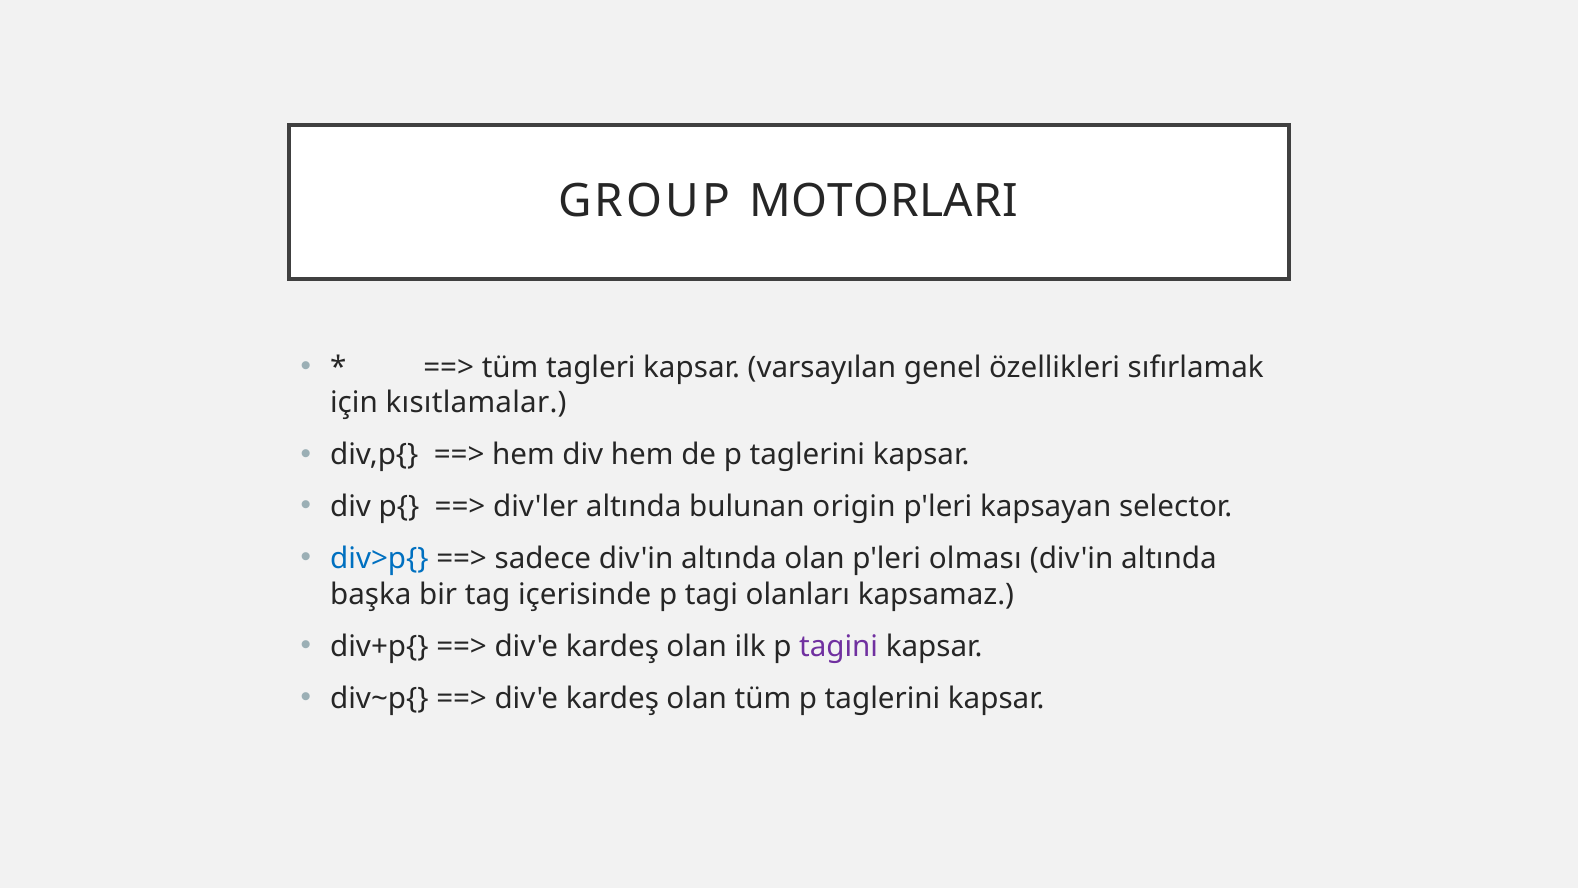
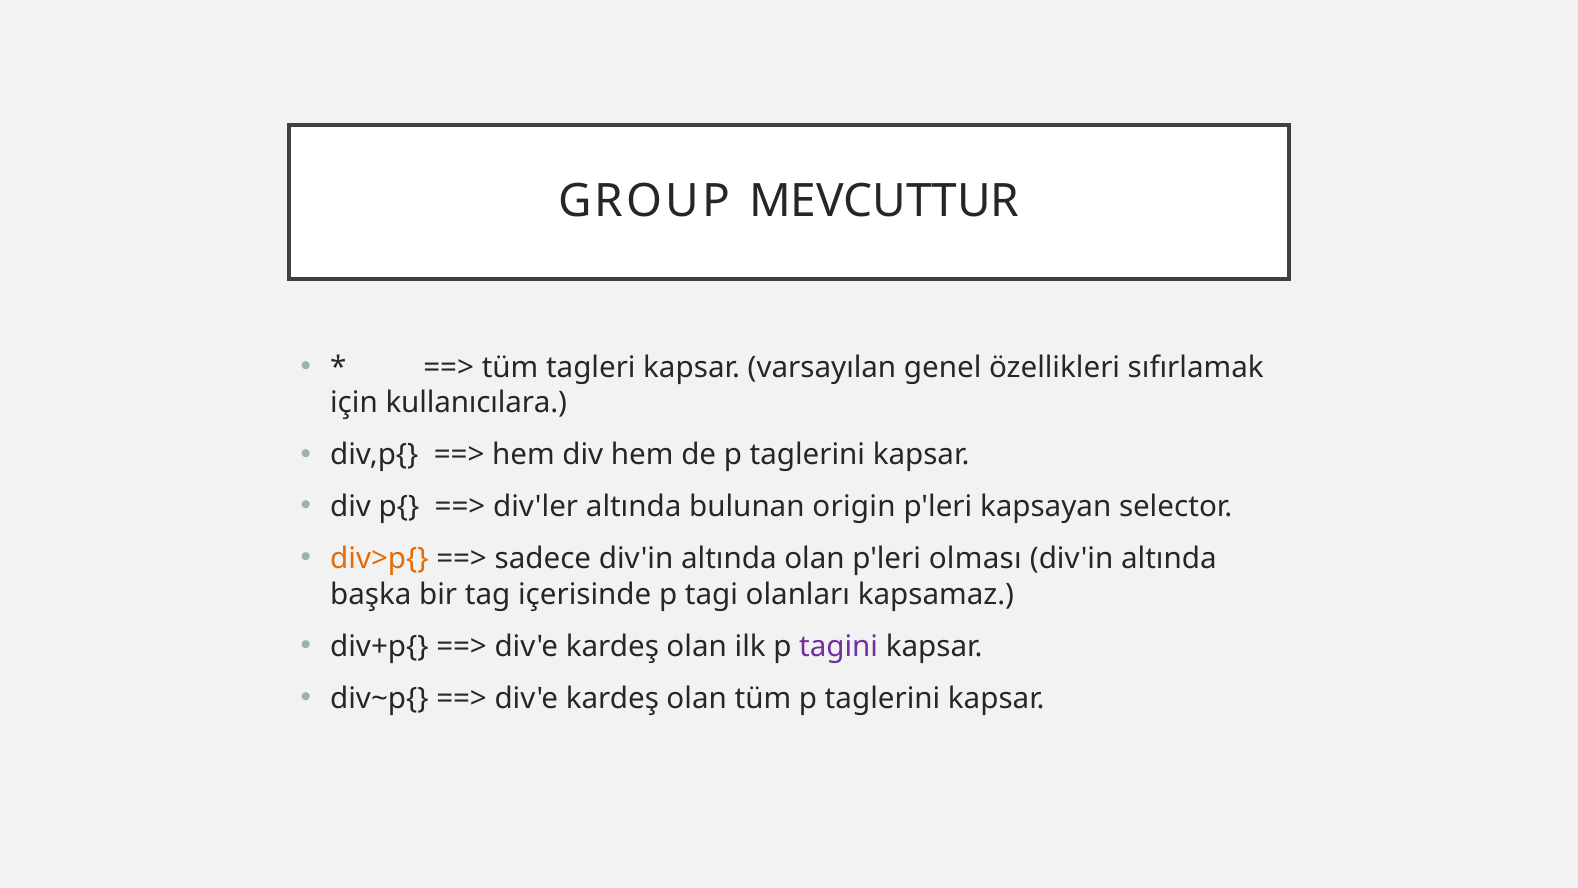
MOTORLARI: MOTORLARI -> MEVCUTTUR (884, 202)
kısıtlamalar: kısıtlamalar -> kullanıcılara (476, 403)
div>p{ colour: blue -> orange (379, 559)
